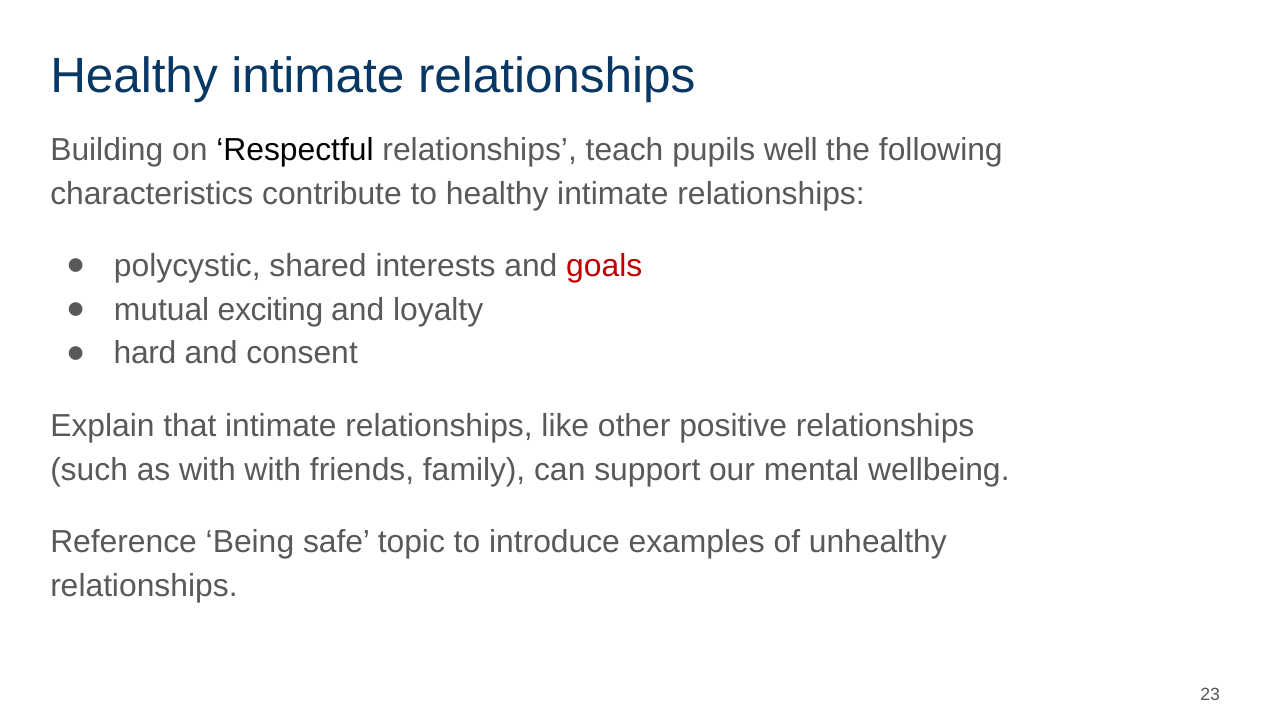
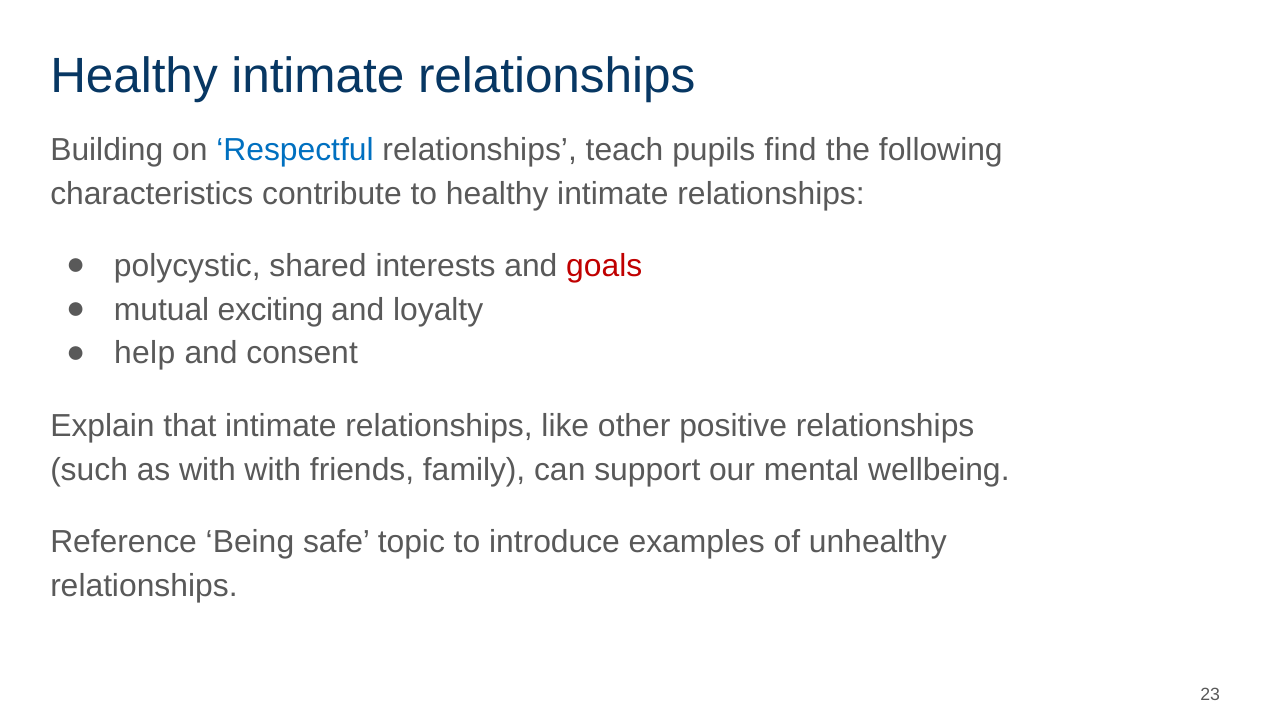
Respectful colour: black -> blue (295, 150)
well: well -> find (791, 150)
hard: hard -> help (145, 354)
